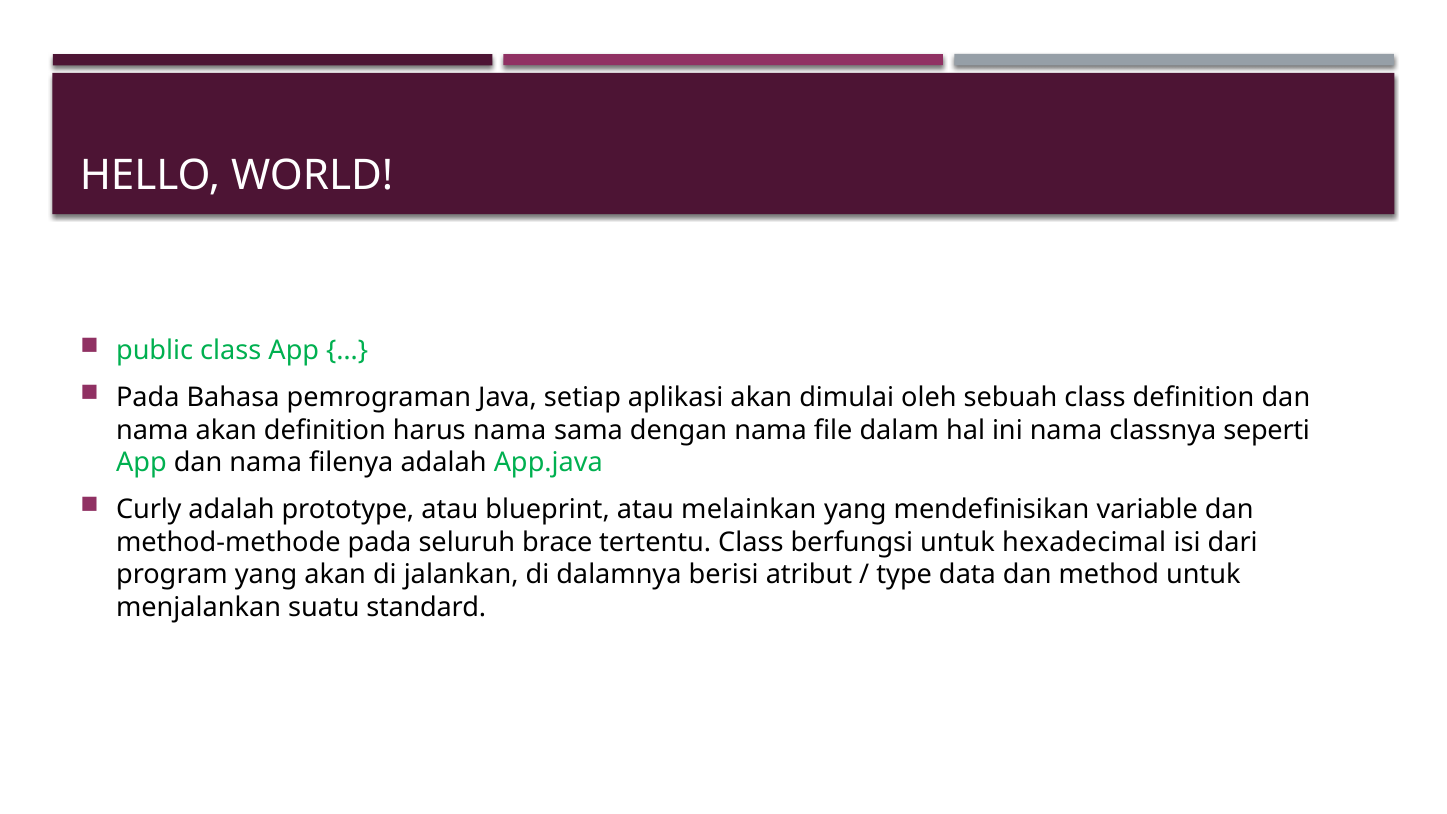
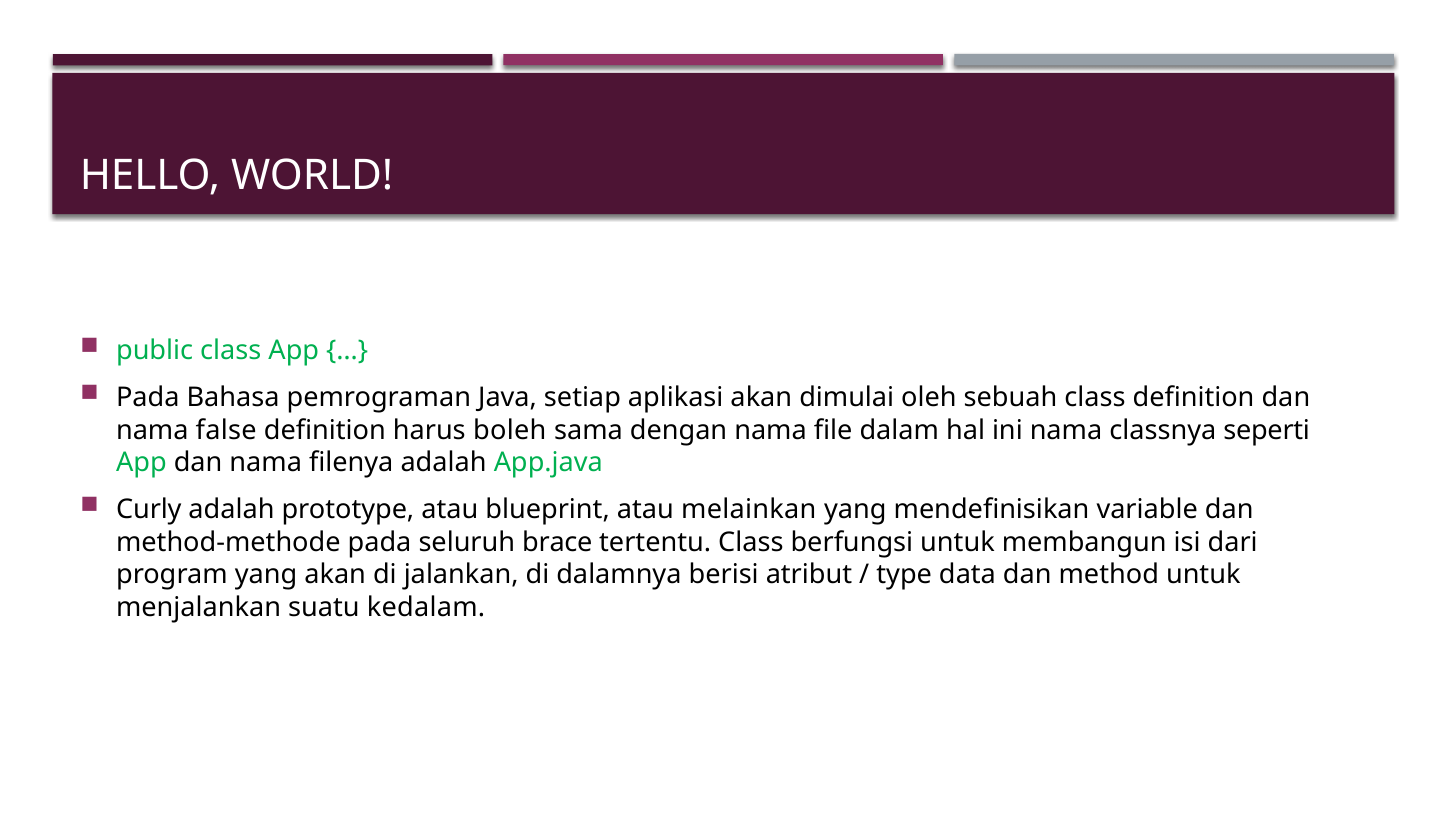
nama akan: akan -> false (226, 430)
harus nama: nama -> boleh (510, 430)
hexadecimal: hexadecimal -> membangun (1084, 542)
standard: standard -> kedalam (426, 607)
